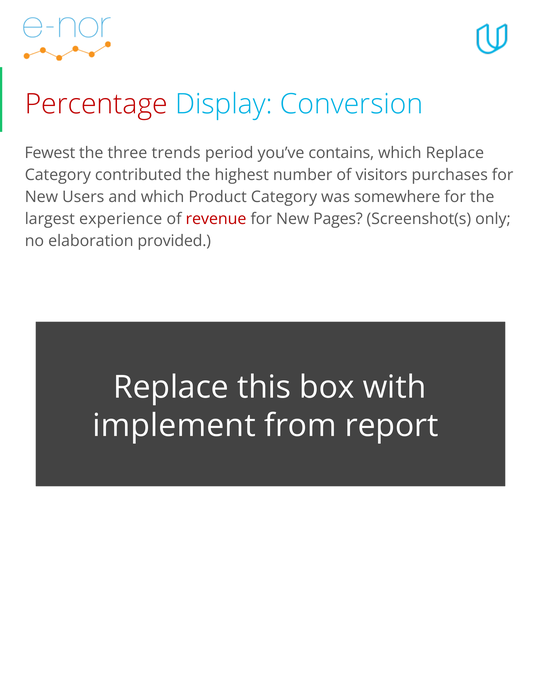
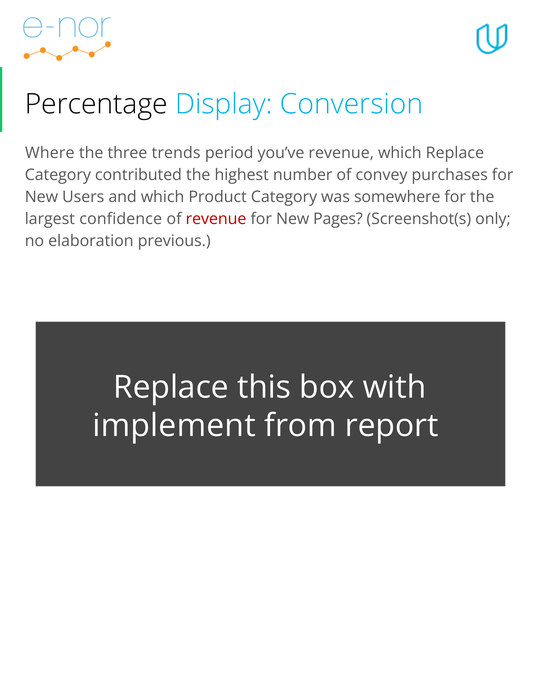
Percentage colour: red -> black (96, 104)
Fewest: Fewest -> Where (50, 153)
you’ve contains: contains -> revenue (341, 153)
visitors: visitors -> convey (381, 175)
experience: experience -> confidence (121, 219)
provided: provided -> previous (174, 241)
